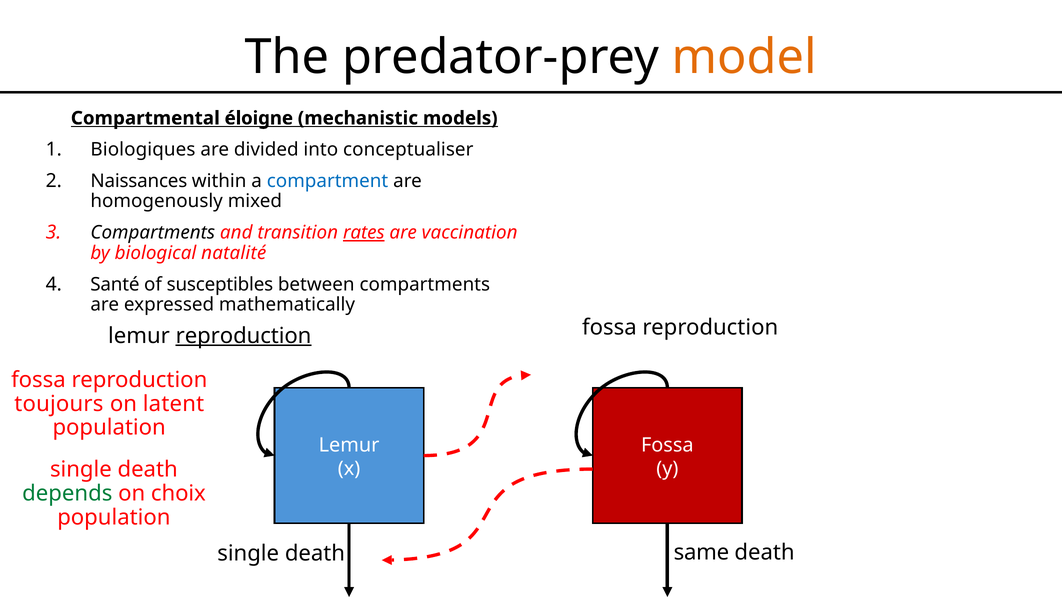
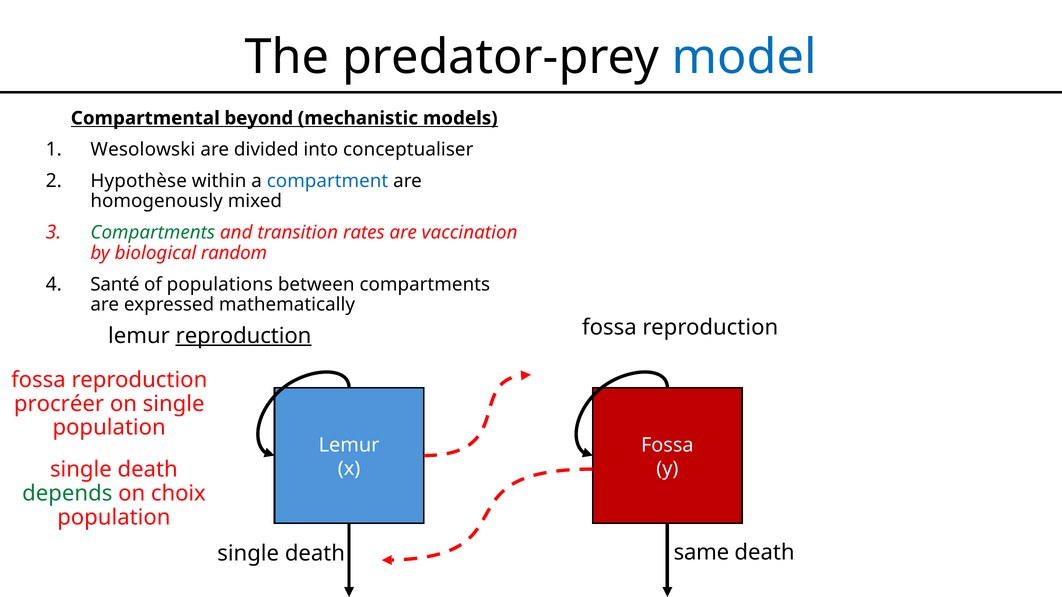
model colour: orange -> blue (744, 57)
éloigne: éloigne -> beyond (259, 118)
Biologiques: Biologiques -> Wesolowski (143, 150)
Naissances: Naissances -> Hypothèse (139, 181)
Compartments colour: black -> green (153, 233)
rates underline: present -> none (364, 233)
natalité: natalité -> random (234, 253)
susceptibles: susceptibles -> populations (220, 284)
toujours: toujours -> procréer (59, 404)
on latent: latent -> single (174, 404)
